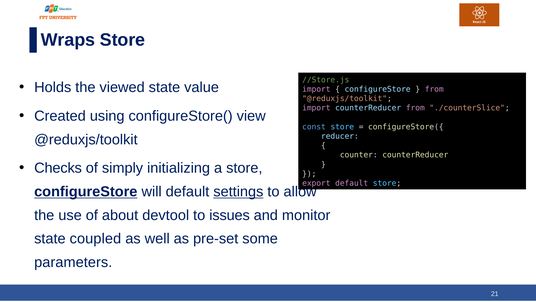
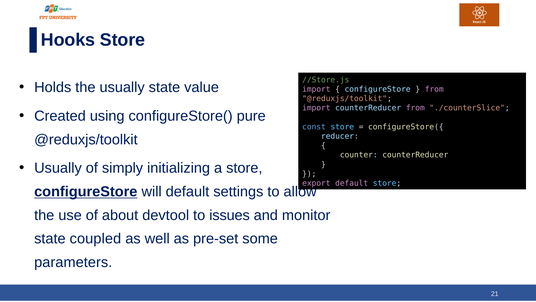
Wraps: Wraps -> Hooks (68, 40)
the viewed: viewed -> usually (122, 87)
view: view -> pure (251, 116)
Checks: Checks -> Usually (58, 168)
settings underline: present -> none (238, 191)
